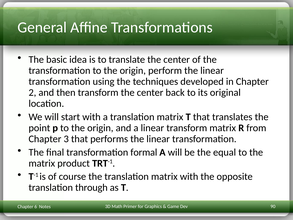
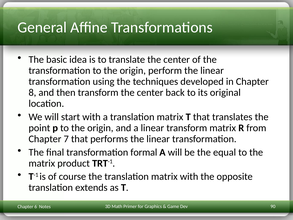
2: 2 -> 8 (32, 93)
3: 3 -> 7 (66, 139)
through: through -> extends (91, 187)
